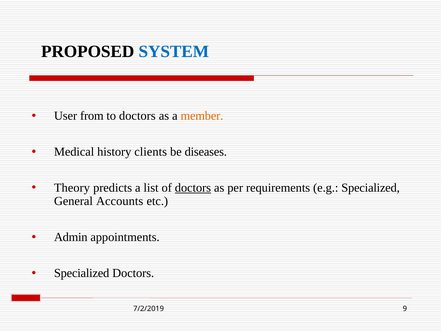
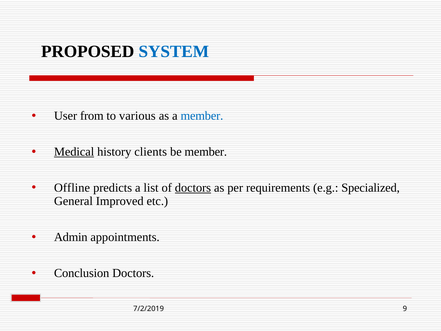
to doctors: doctors -> various (137, 116)
member colour: orange -> blue (202, 116)
Medical underline: none -> present (74, 152)
be diseases: diseases -> member (206, 152)
Theory: Theory -> Offline (72, 188)
Accounts: Accounts -> Improved (120, 201)
Specialized: Specialized -> Conclusion (82, 273)
